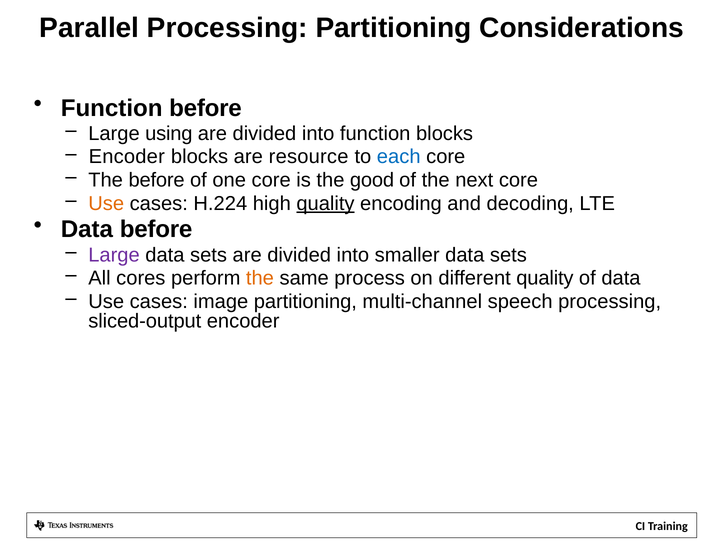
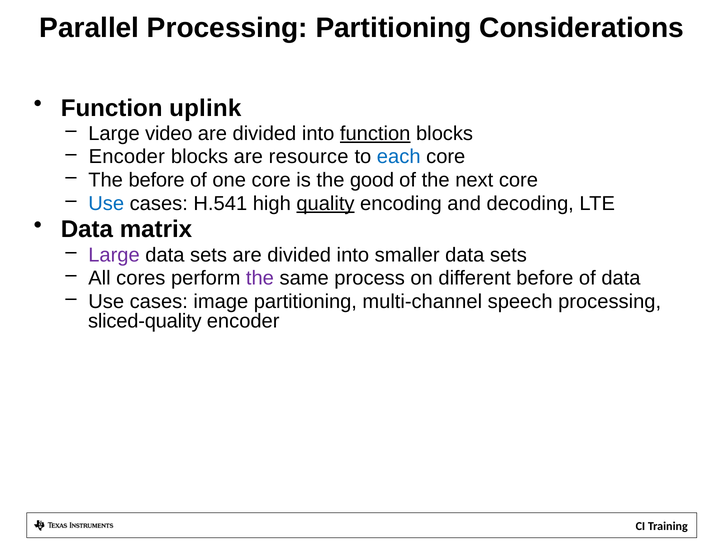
Function before: before -> uplink (205, 108)
using: using -> video (169, 134)
function underline: none -> present (375, 134)
Use colour: orange -> blue (106, 204)
H.224: H.224 -> H.541 (220, 204)
Data before: before -> matrix (156, 229)
the colour: orange -> purple (260, 278)
different quality: quality -> before (545, 278)
sliced-output: sliced-output -> sliced-quality (145, 321)
